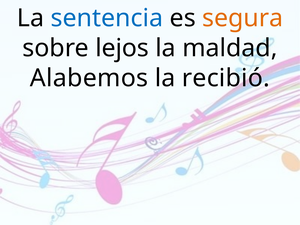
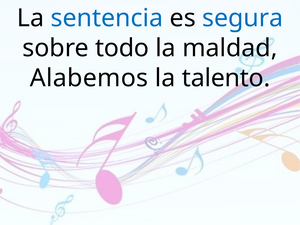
segura colour: orange -> blue (243, 18)
lejos: lejos -> todo (122, 48)
recibió: recibió -> talento (226, 78)
